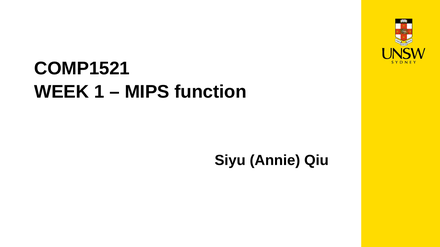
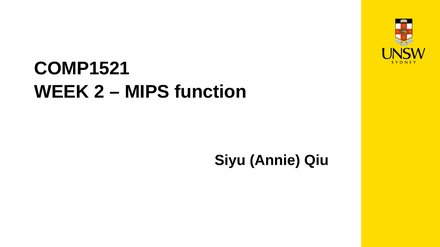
1: 1 -> 2 (99, 92)
